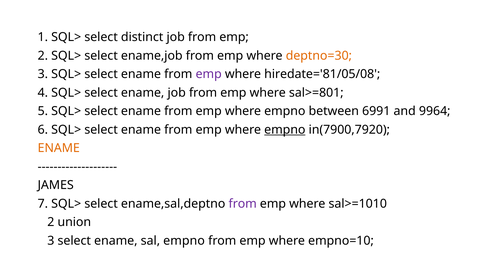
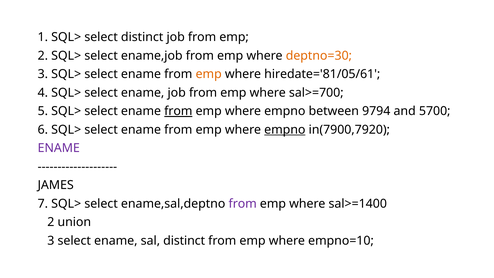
emp colour: purple -> orange (209, 74)
hiredate='81/05/08: hiredate='81/05/08 -> hiredate='81/05/61 (322, 74)
sal>=801: sal>=801 -> sal>=700 (316, 93)
from underline: none -> present (178, 111)
6991: 6991 -> 9794 (376, 111)
9964: 9964 -> 5700 (435, 111)
ENAME colour: orange -> purple (59, 148)
sal>=1010: sal>=1010 -> sal>=1400 (358, 204)
sal empno: empno -> distinct (184, 241)
